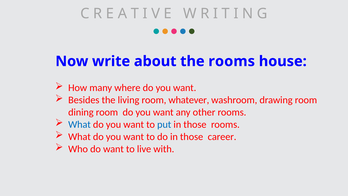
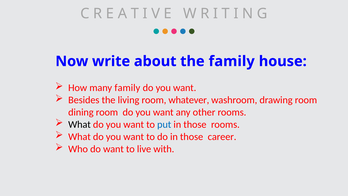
the rooms: rooms -> family (232, 61)
many where: where -> family (127, 88)
What colour: blue -> black (79, 124)
